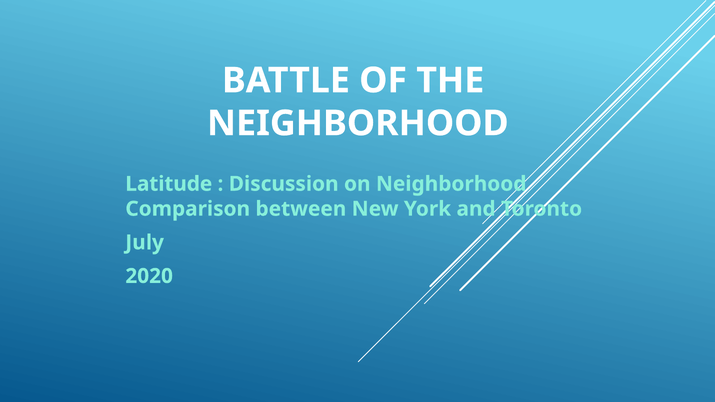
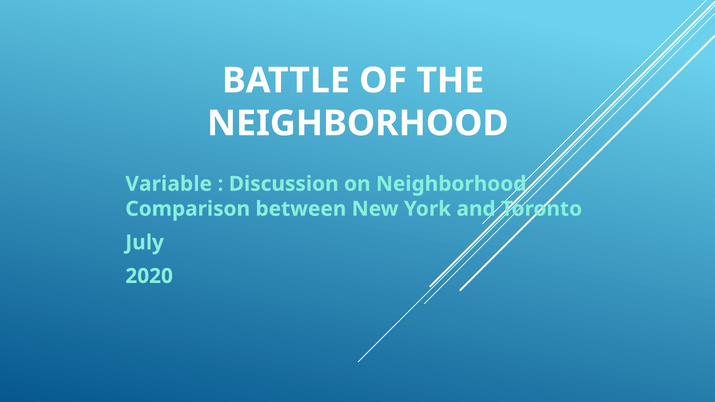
Latitude: Latitude -> Variable (169, 184)
